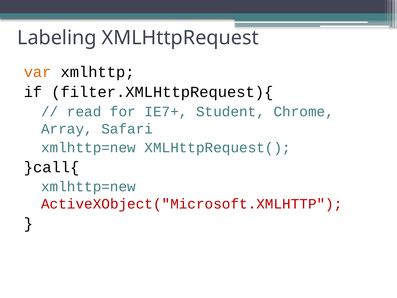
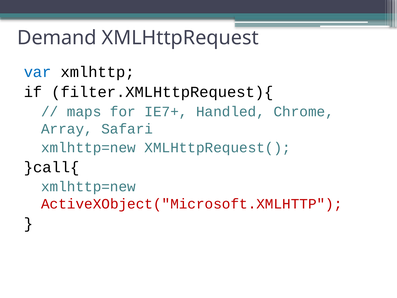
Labeling: Labeling -> Demand (57, 38)
var colour: orange -> blue (38, 72)
read: read -> maps (84, 111)
Student: Student -> Handled (231, 111)
